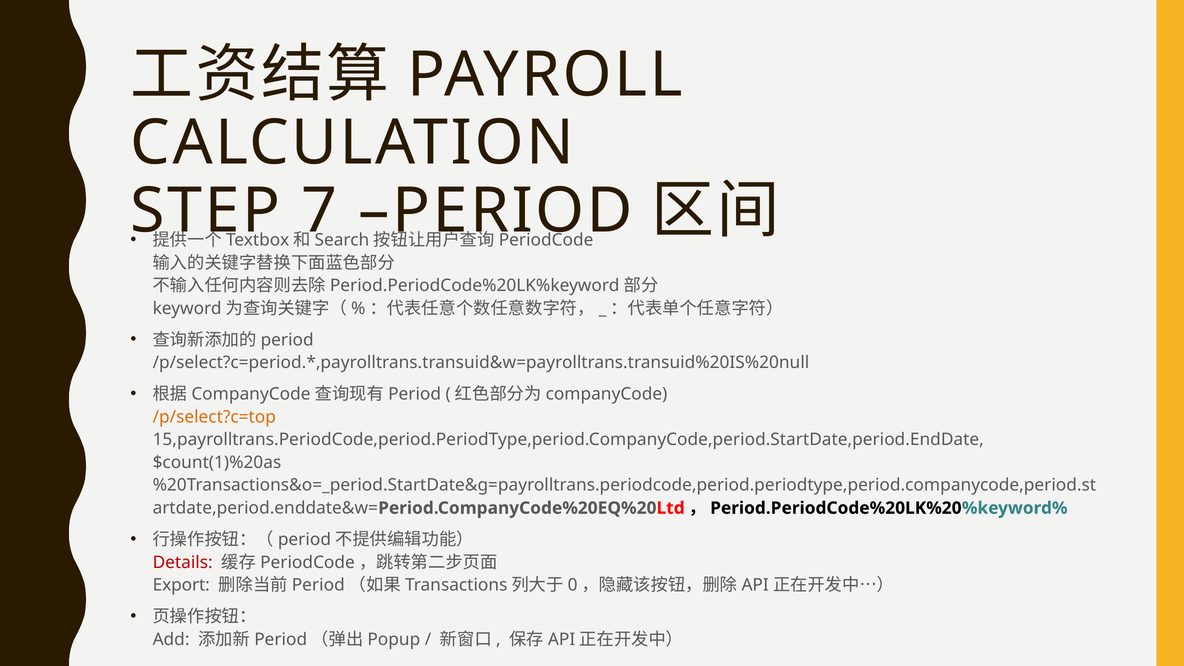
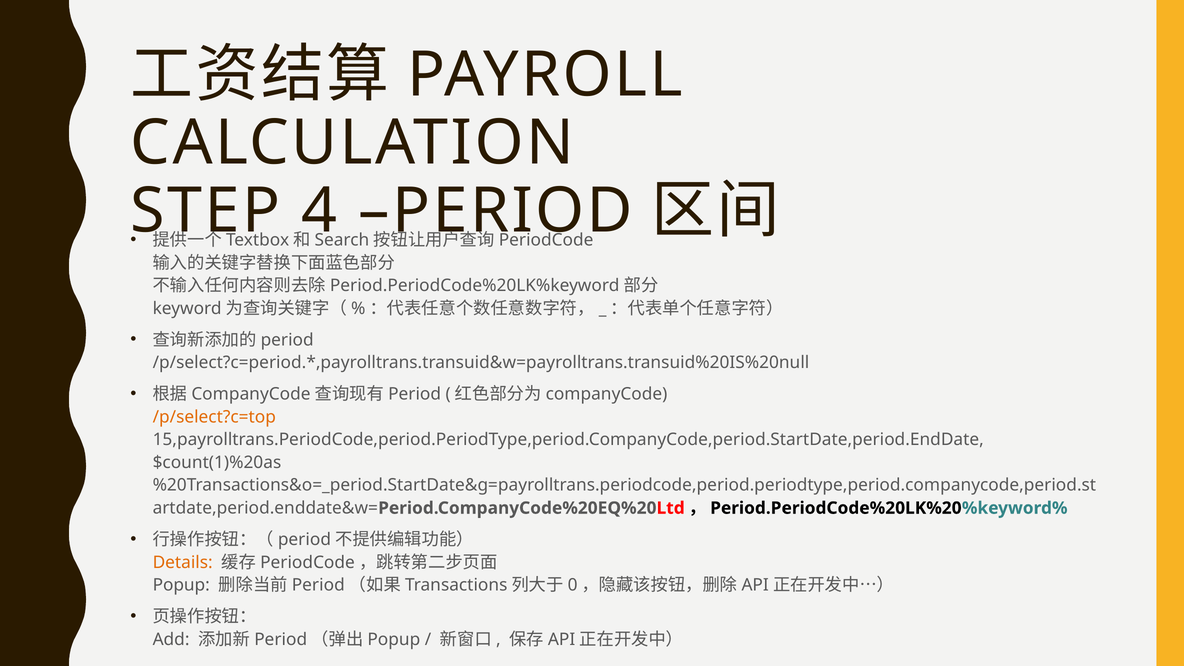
7: 7 -> 4 (319, 211)
Details colour: red -> orange (183, 562)
Export: Export -> Popup (181, 585)
